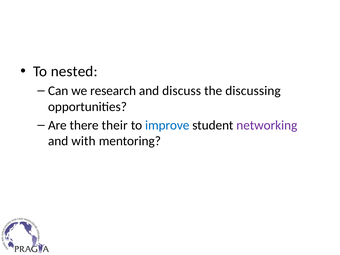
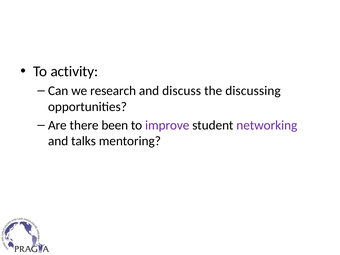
nested: nested -> activity (74, 71)
their: their -> been (115, 125)
improve colour: blue -> purple (167, 125)
with: with -> talks (84, 141)
